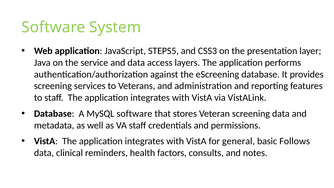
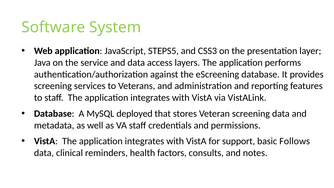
MySQL software: software -> deployed (135, 114)
general: general -> support (239, 141)
